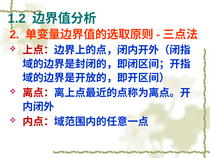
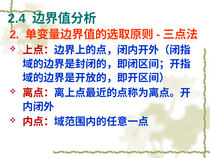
1.2: 1.2 -> 2.4 (17, 18)
